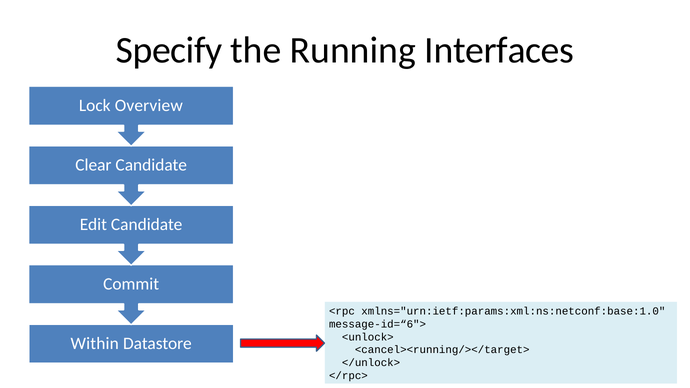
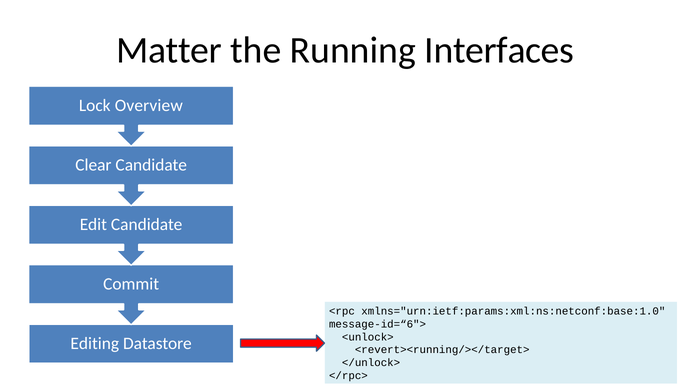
Specify: Specify -> Matter (169, 51)
Within: Within -> Editing (95, 344)
<cancel><running/></target>: <cancel><running/></target> -> <revert><running/></target> (442, 350)
